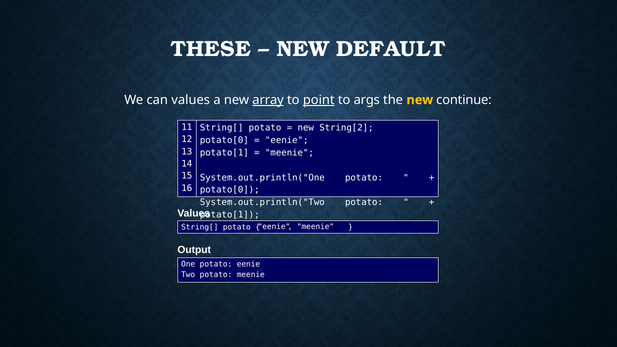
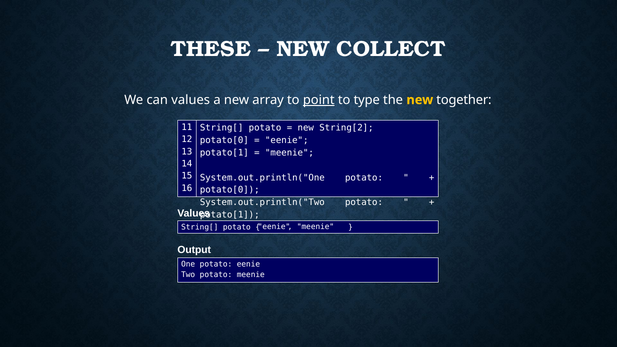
DEFAULT: DEFAULT -> COLLECT (391, 49)
array underline: present -> none (268, 100)
args: args -> type (367, 100)
continue: continue -> together (464, 100)
